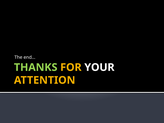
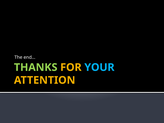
YOUR colour: white -> light blue (99, 67)
